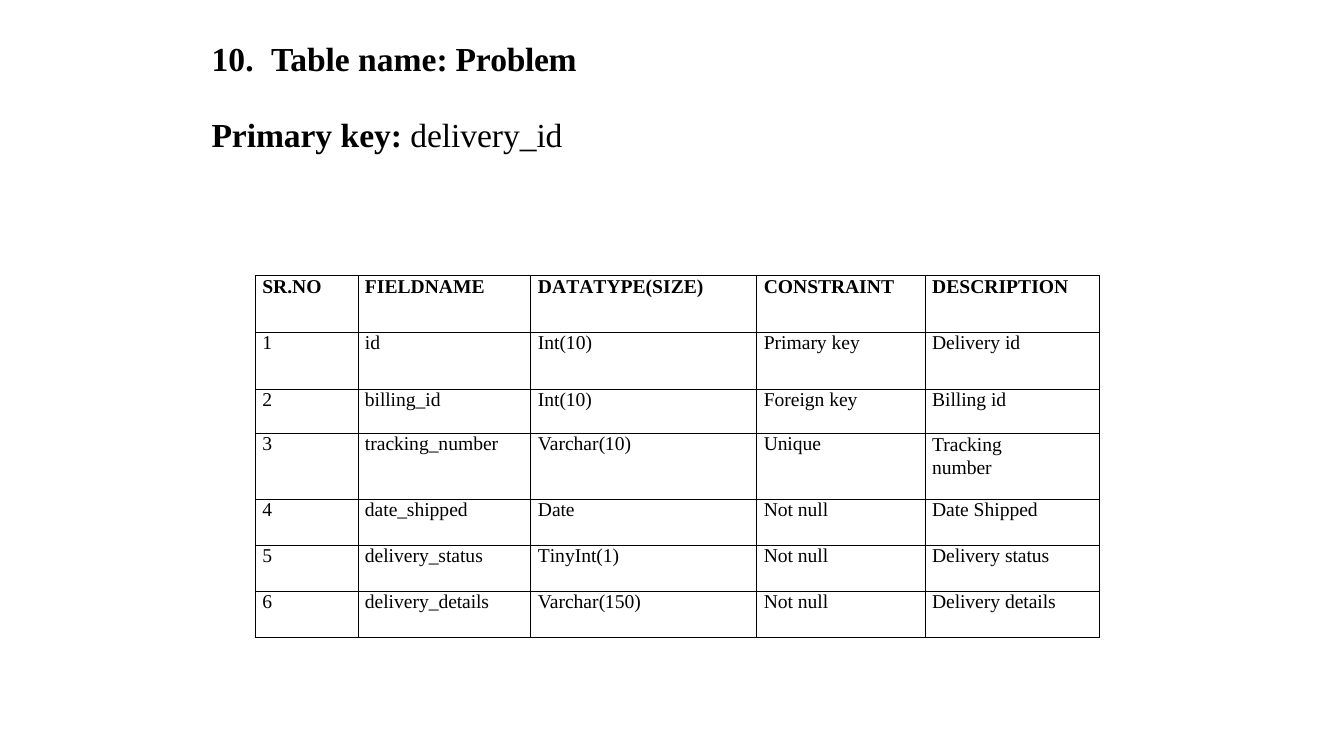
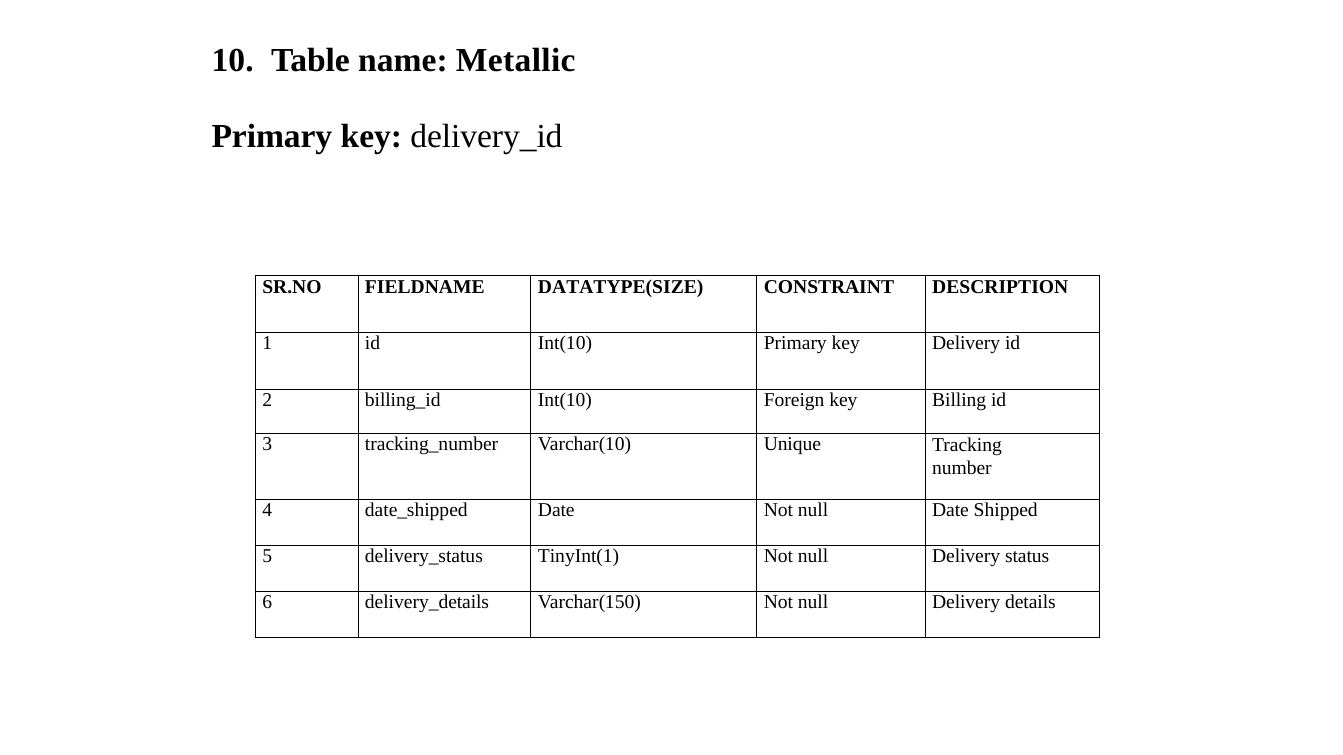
Problem: Problem -> Metallic (516, 61)
